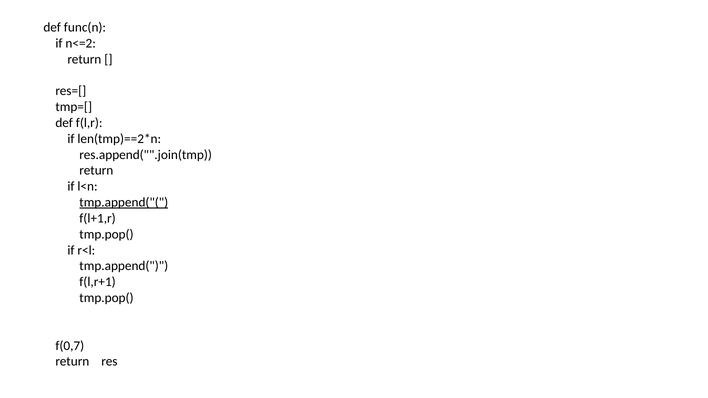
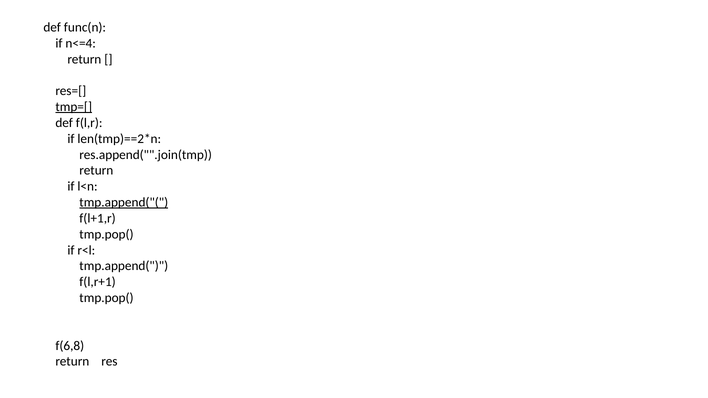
n<=2: n<=2 -> n<=4 (81, 43)
tmp=[ underline: none -> present (74, 107)
f(0,7: f(0,7 -> f(6,8 (70, 346)
